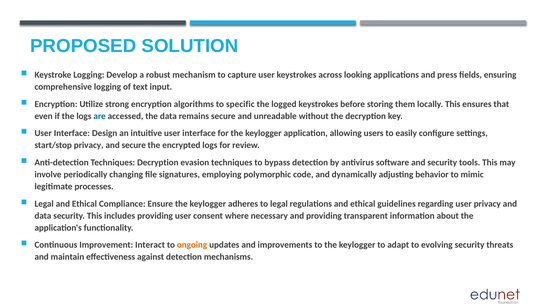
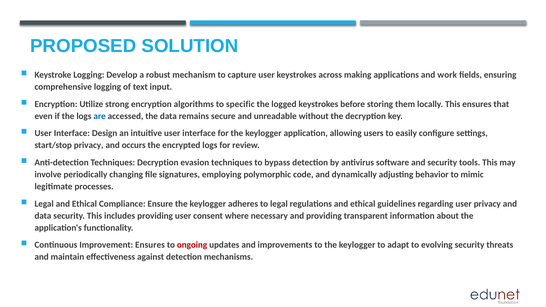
looking: looking -> making (358, 75)
press: press -> work (447, 75)
and secure: secure -> occurs (134, 145)
Improvement Interact: Interact -> Ensures (150, 245)
ongoing colour: orange -> red (192, 245)
